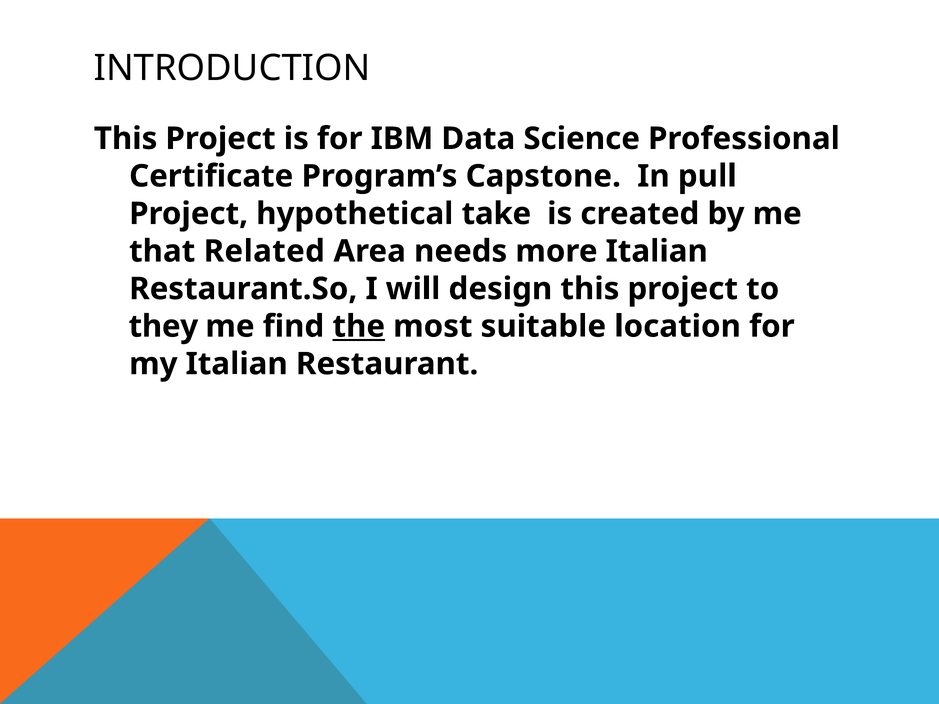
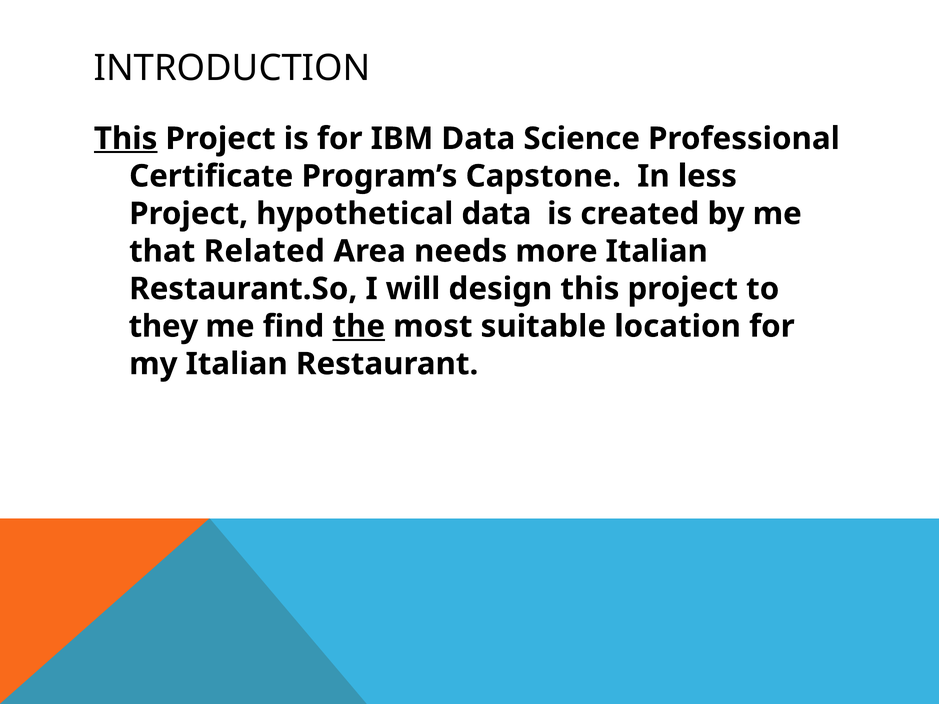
This underline: none -> present (126, 139)
pull: pull -> less (707, 176)
hypothetical take: take -> data (496, 214)
